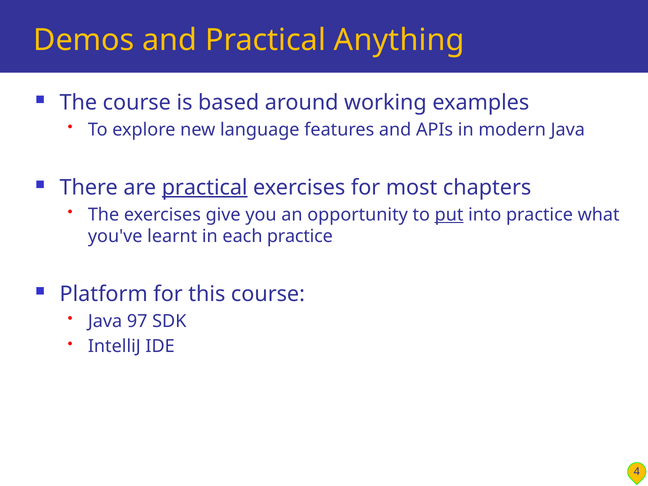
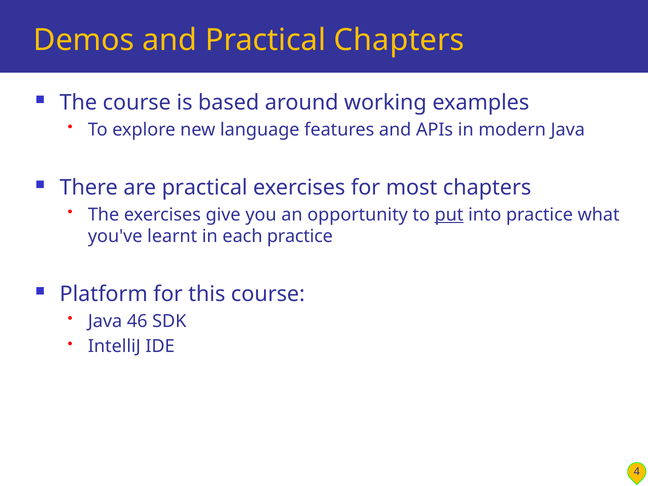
Practical Anything: Anything -> Chapters (399, 40)
practical underline: present -> none (205, 188)
97: 97 -> 46 (137, 321)
